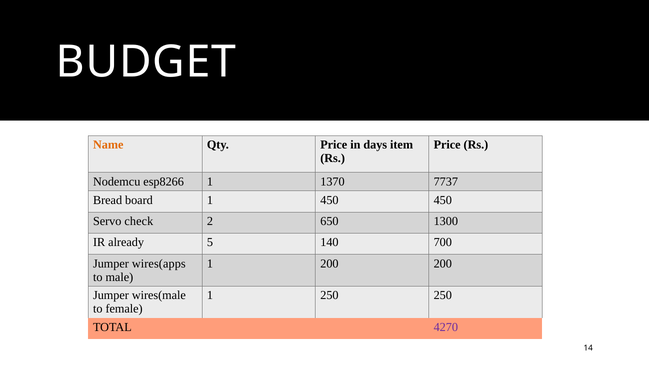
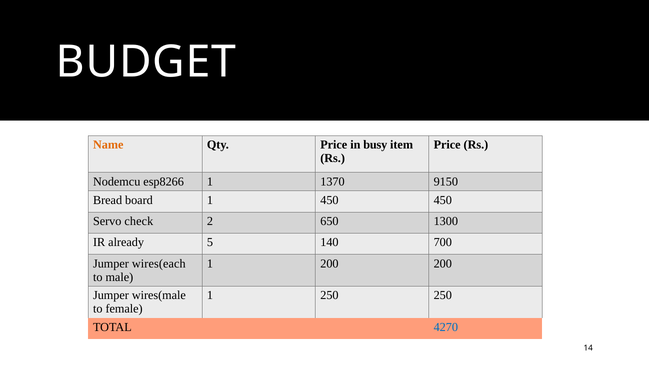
days: days -> busy (375, 145)
7737: 7737 -> 9150 (446, 182)
wires(apps: wires(apps -> wires(each (159, 264)
4270 colour: purple -> blue (446, 327)
